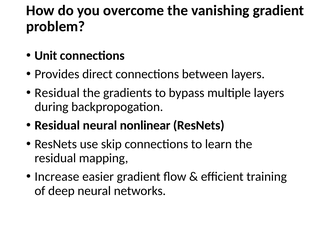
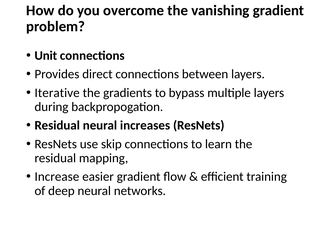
Residual: Residual -> Iterative (57, 93)
nonlinear: nonlinear -> increases (145, 125)
